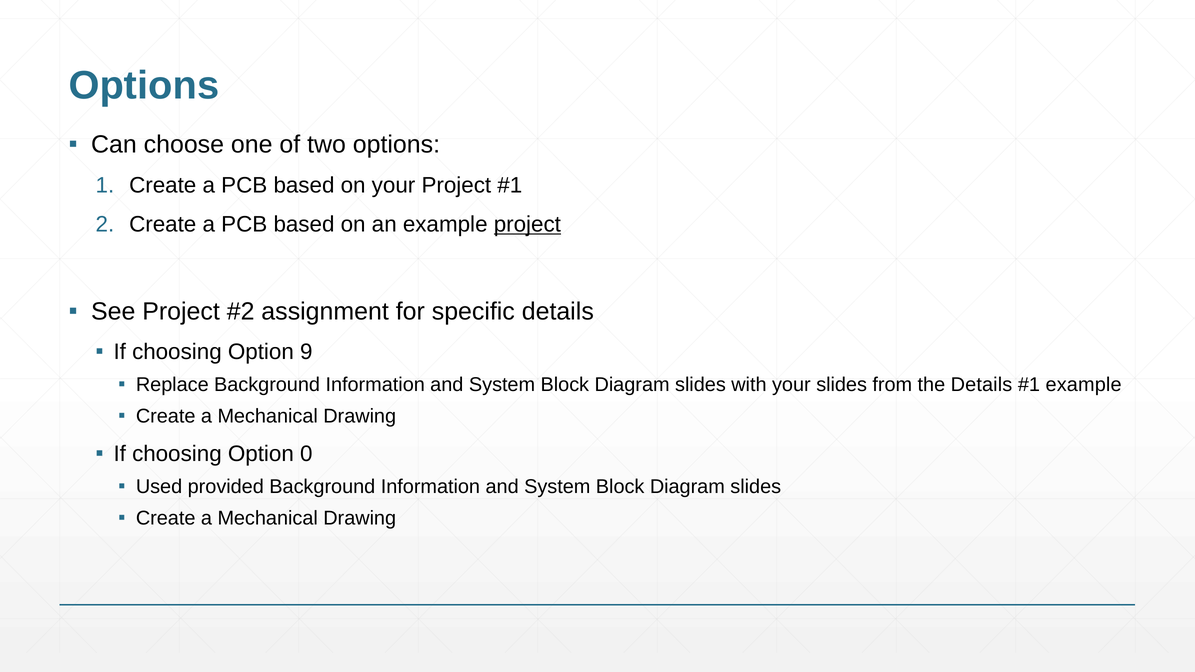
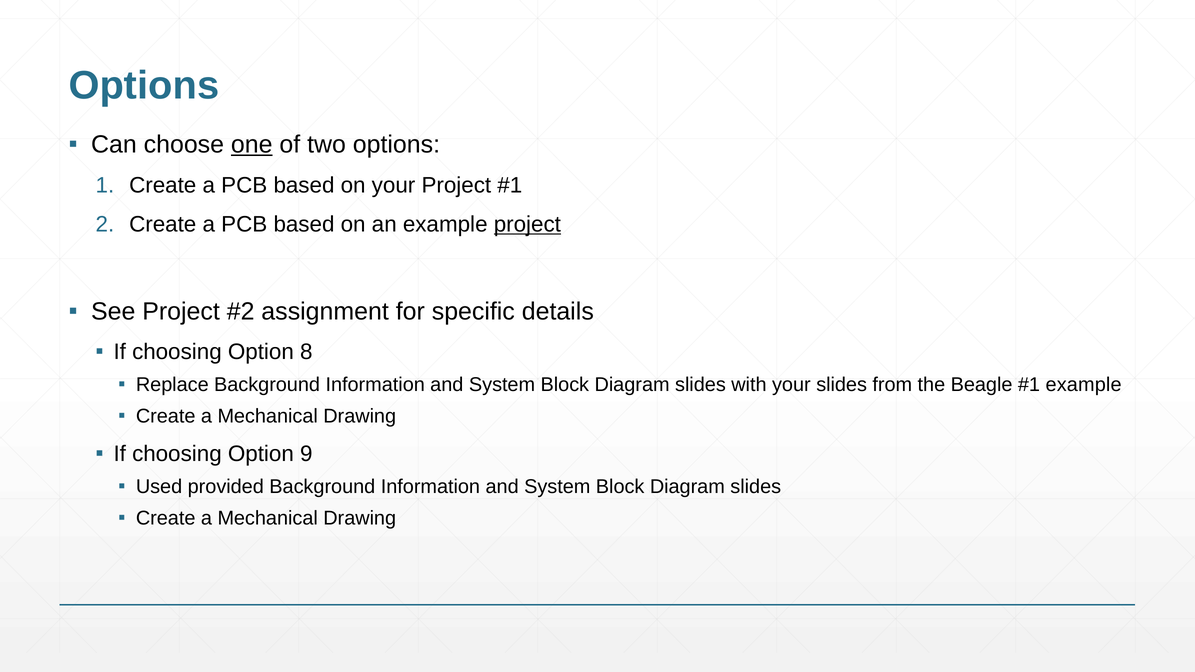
one underline: none -> present (252, 145)
9: 9 -> 8 (306, 352)
the Details: Details -> Beagle (982, 385)
0: 0 -> 9 (306, 454)
